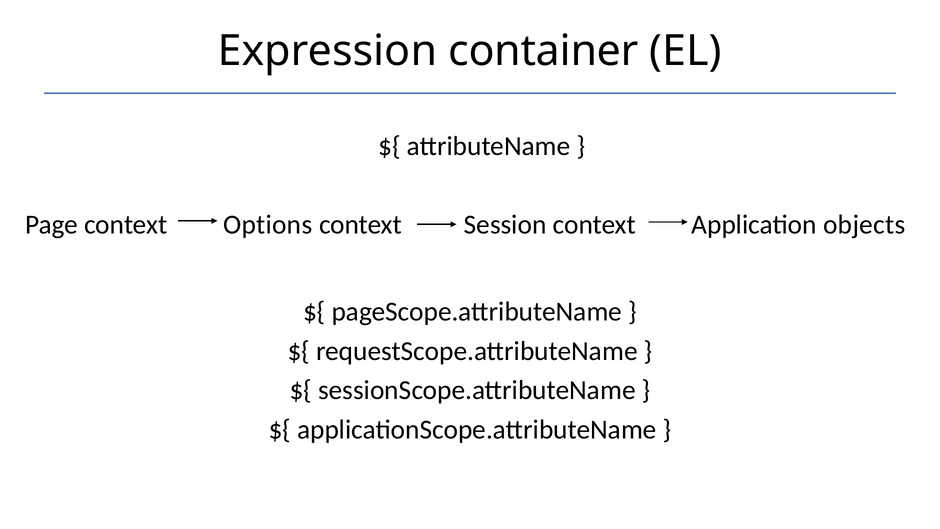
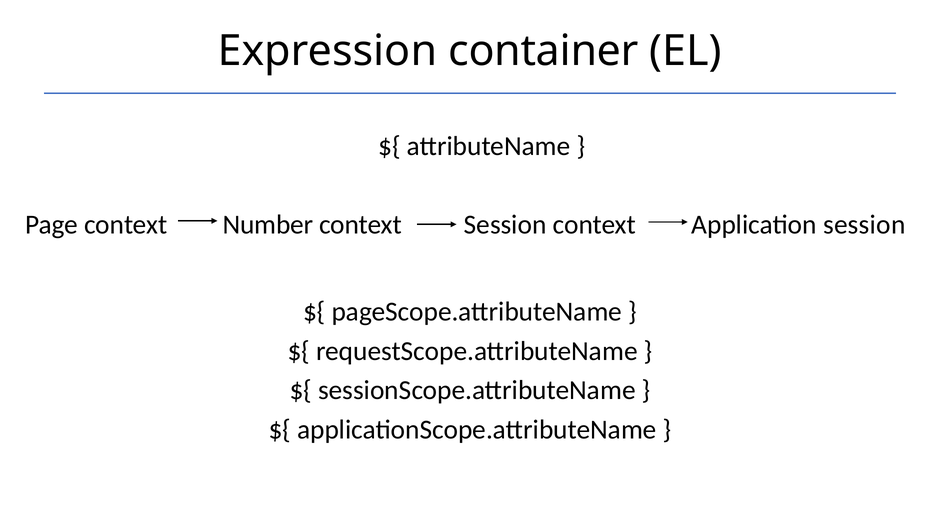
Options: Options -> Number (268, 224)
Application objects: objects -> session (864, 224)
